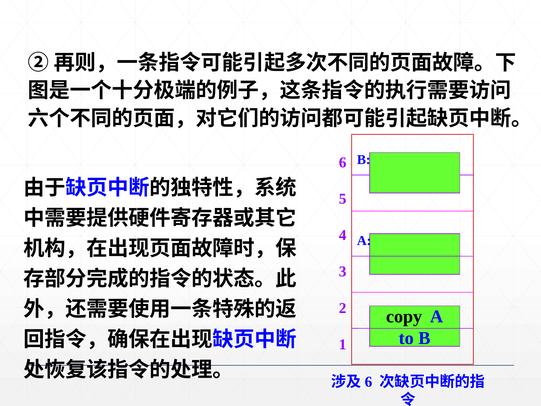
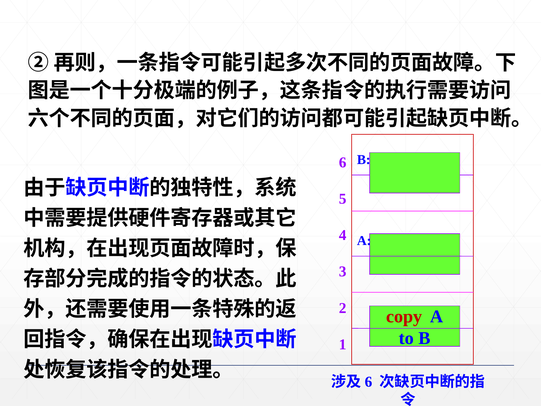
copy colour: black -> red (404, 316)
